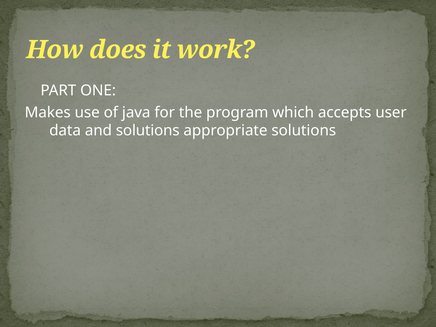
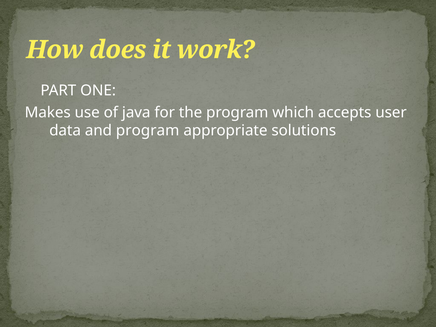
and solutions: solutions -> program (148, 131)
